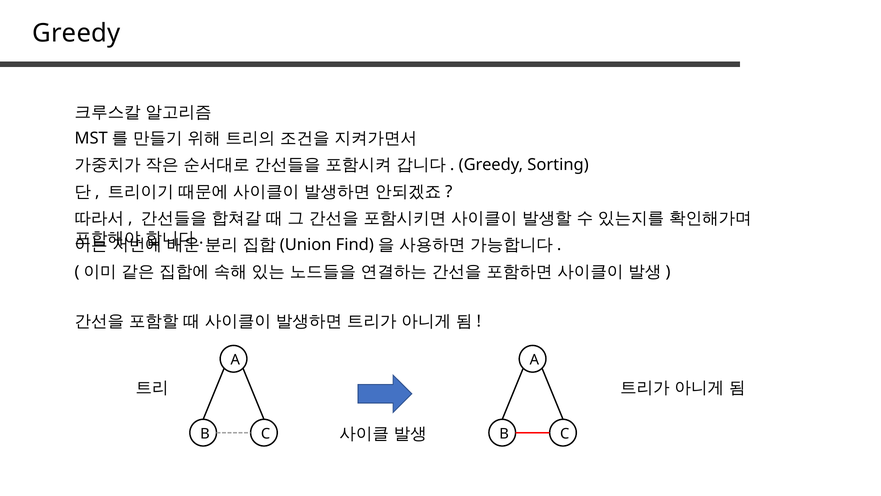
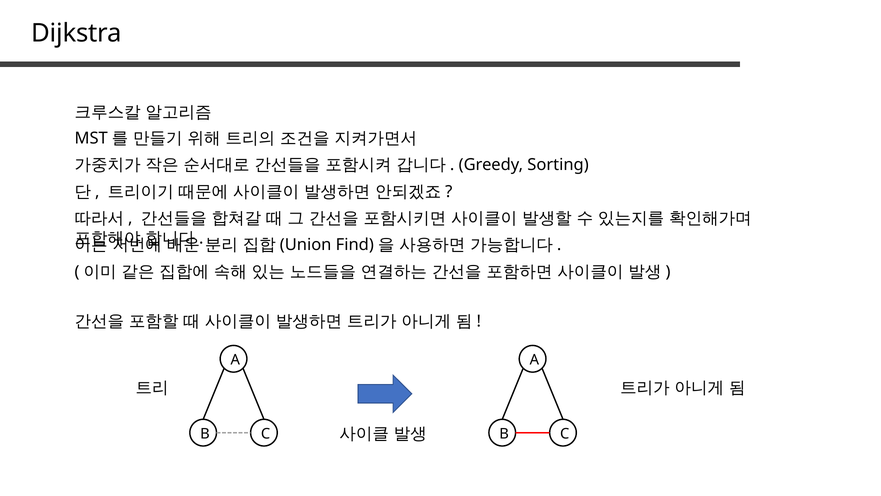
Greedy: Greedy -> Dijkstra (77, 33)
